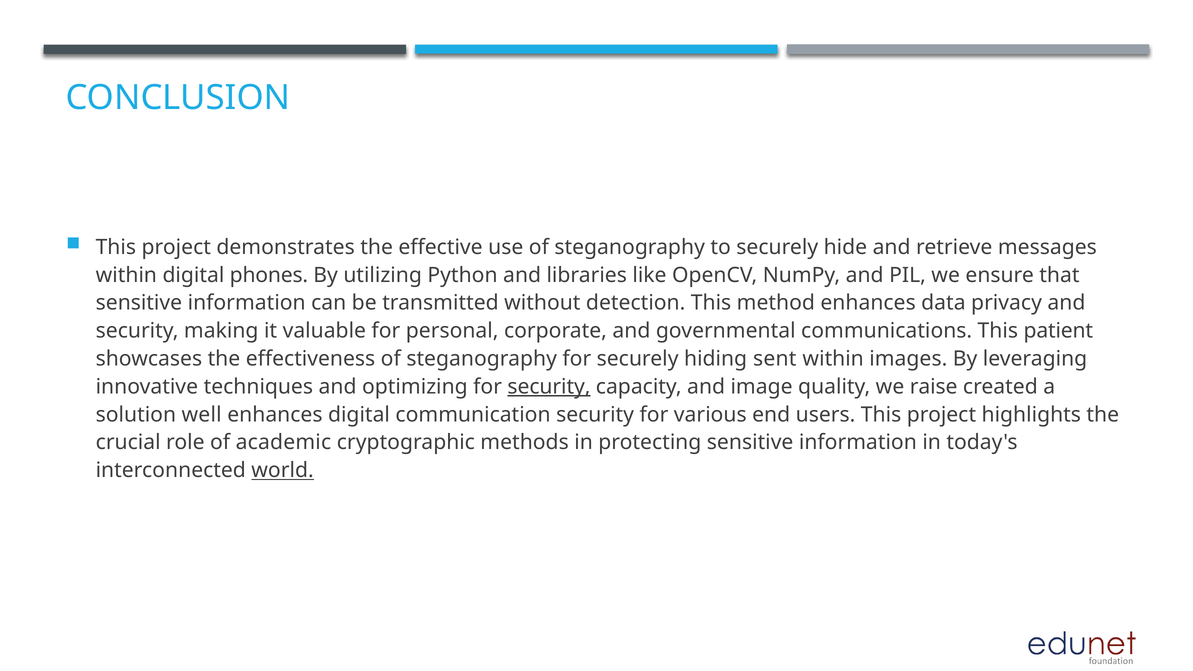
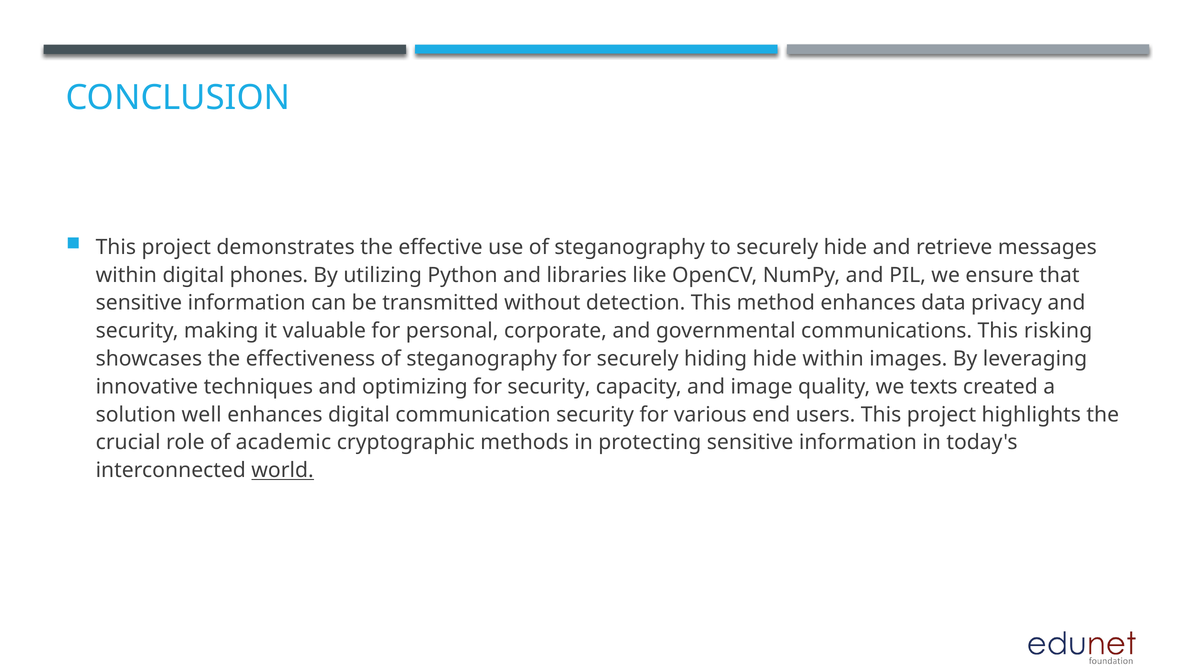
patient: patient -> risking (1058, 331)
hiding sent: sent -> hide (775, 359)
security underline: present -> none (549, 387)
raise: raise -> texts (934, 387)
